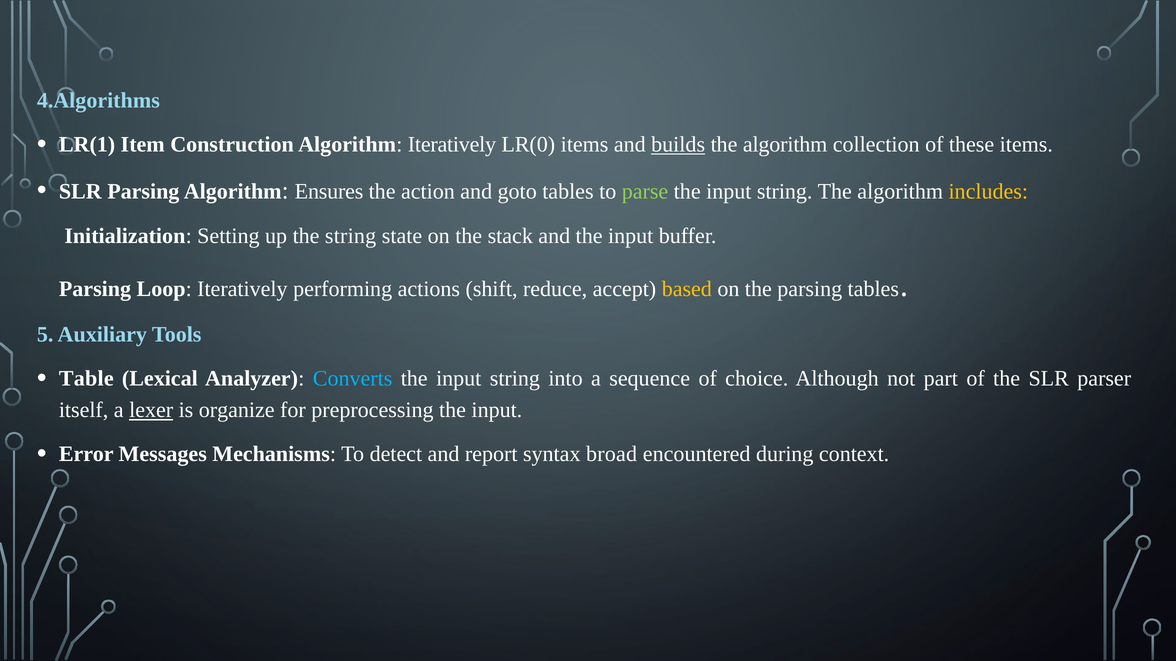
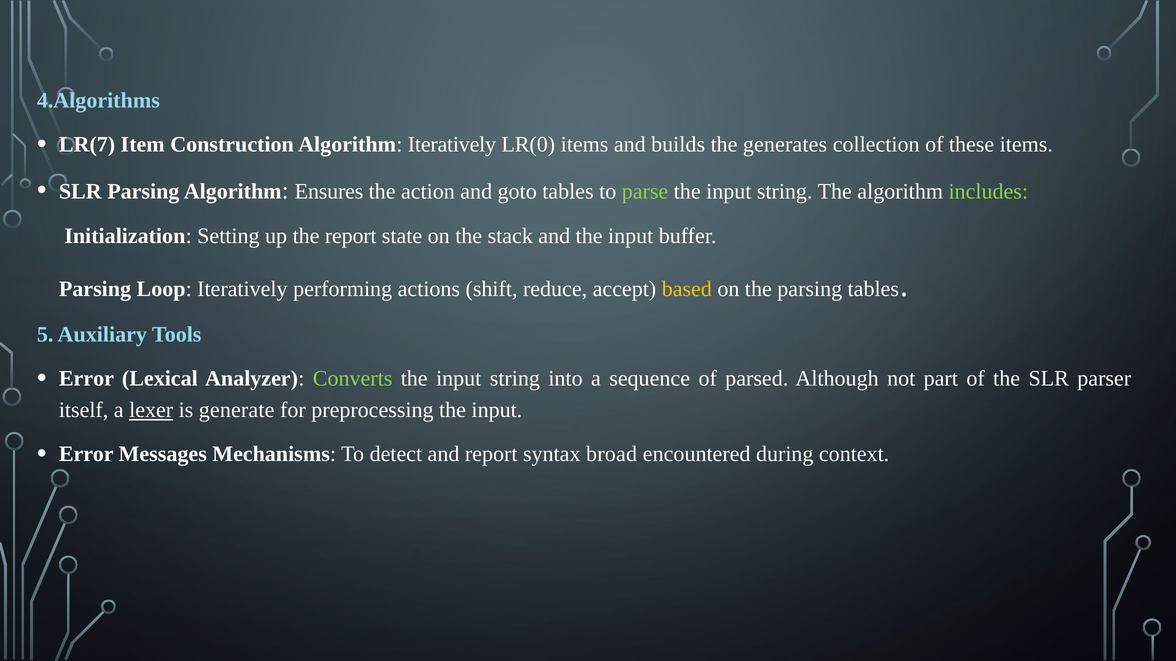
LR(1: LR(1 -> LR(7 (87, 145)
builds underline: present -> none (678, 145)
algorithm: algorithm -> generates (785, 145)
includes colour: yellow -> light green (988, 192)
the string: string -> report (351, 236)
Table: Table -> Error (86, 379)
Converts colour: light blue -> light green (353, 379)
choice: choice -> parsed (757, 379)
organize: organize -> generate (237, 411)
